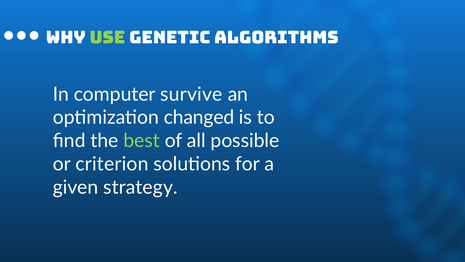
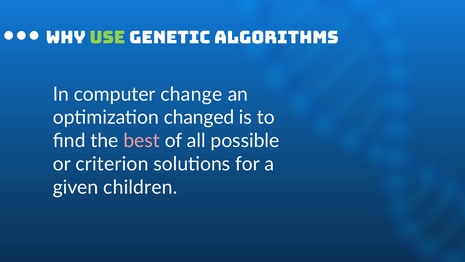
survive: survive -> change (191, 94)
best colour: light green -> pink (142, 141)
strategy: strategy -> children (140, 187)
